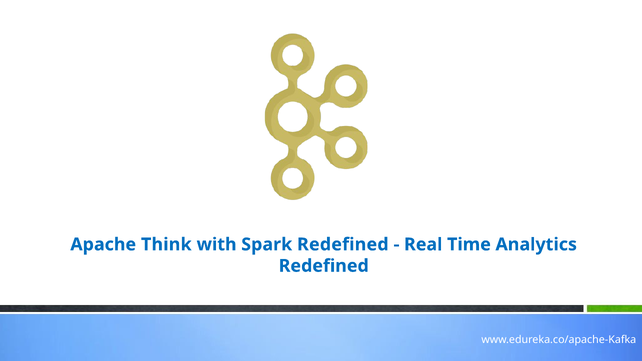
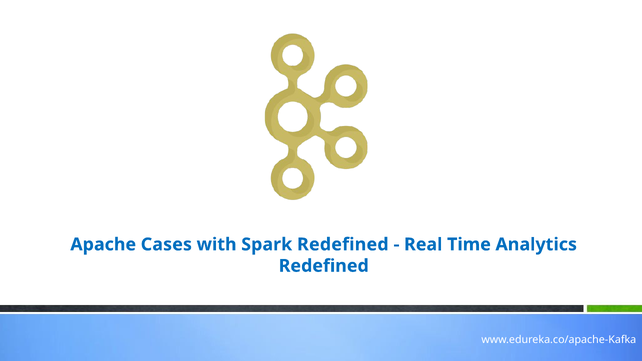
Think: Think -> Cases (166, 245)
